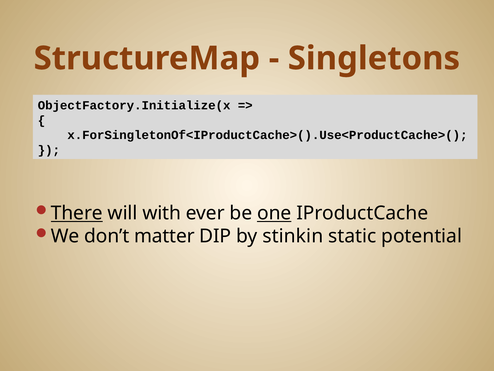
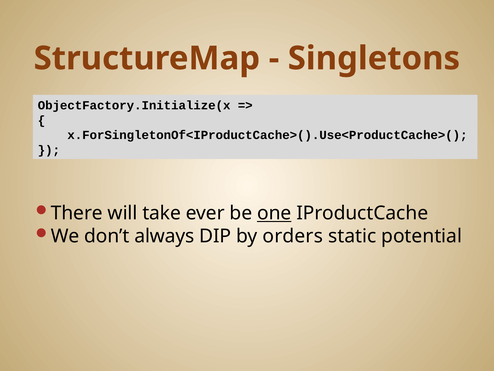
There underline: present -> none (77, 213)
with: with -> take (162, 213)
matter: matter -> always (164, 236)
stinkin: stinkin -> orders (293, 236)
